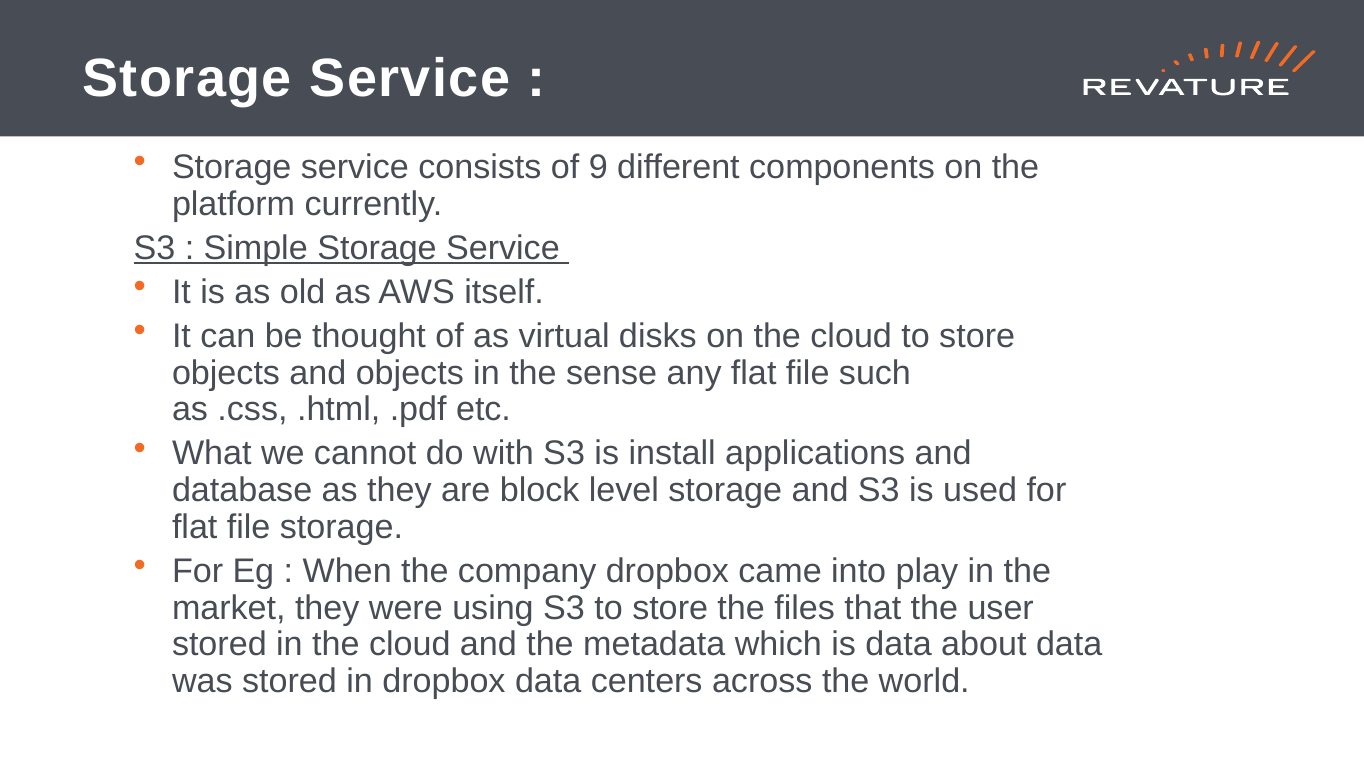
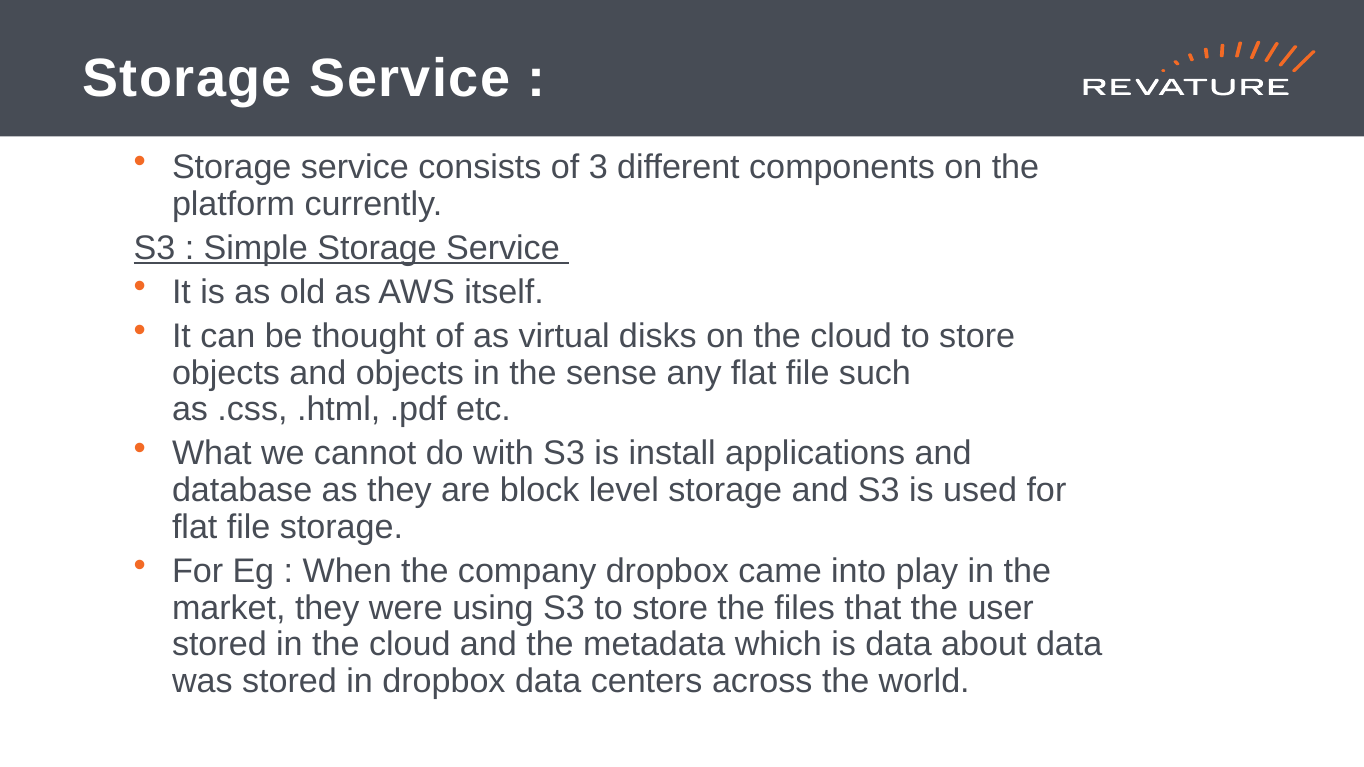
9: 9 -> 3 (598, 167)
